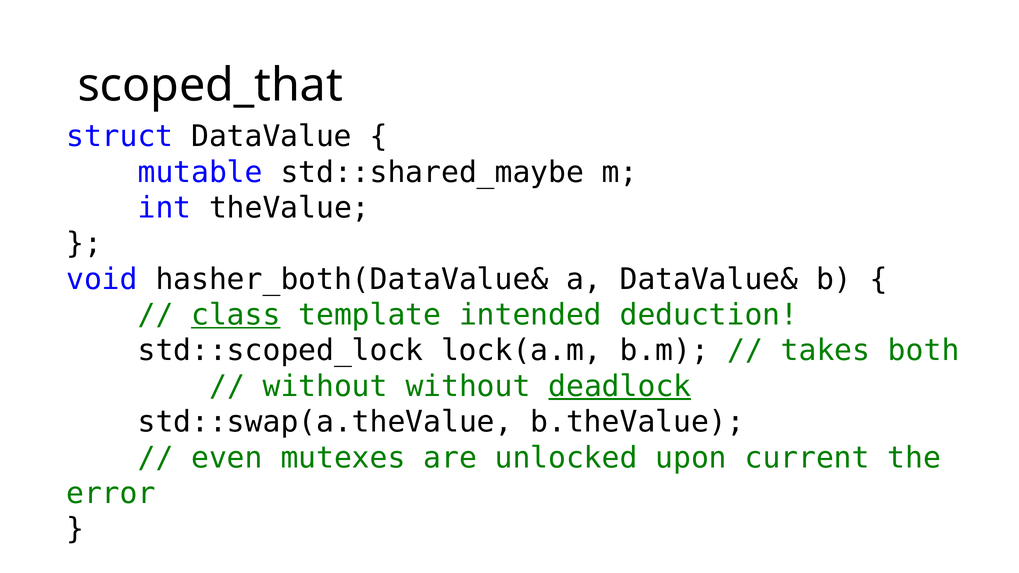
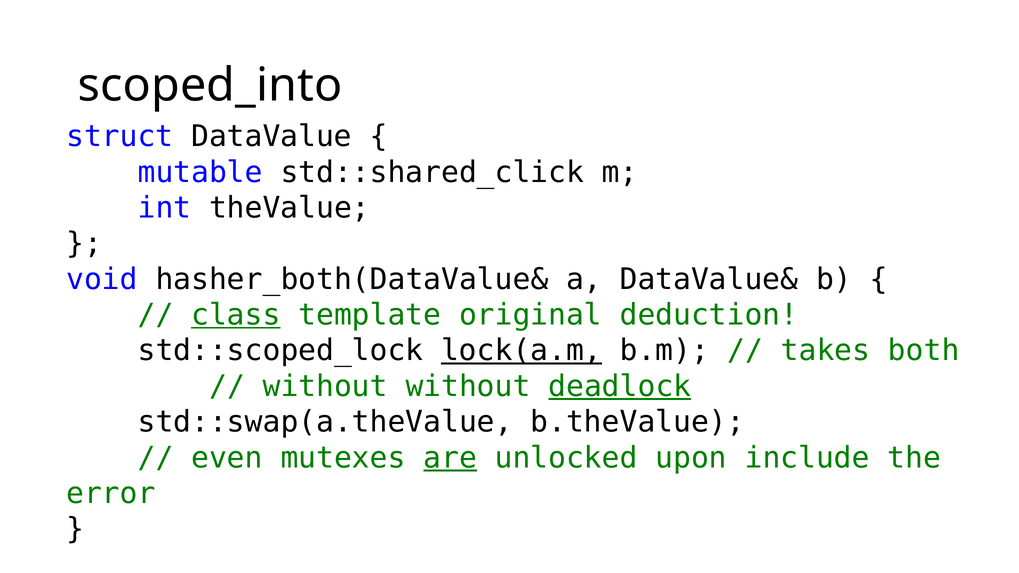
scoped_that: scoped_that -> scoped_into (210, 86)
std::shared_maybe: std::shared_maybe -> std::shared_click (432, 172)
intended: intended -> original (530, 315)
lock(a.m underline: none -> present (522, 351)
are underline: none -> present (450, 458)
current: current -> include (807, 458)
